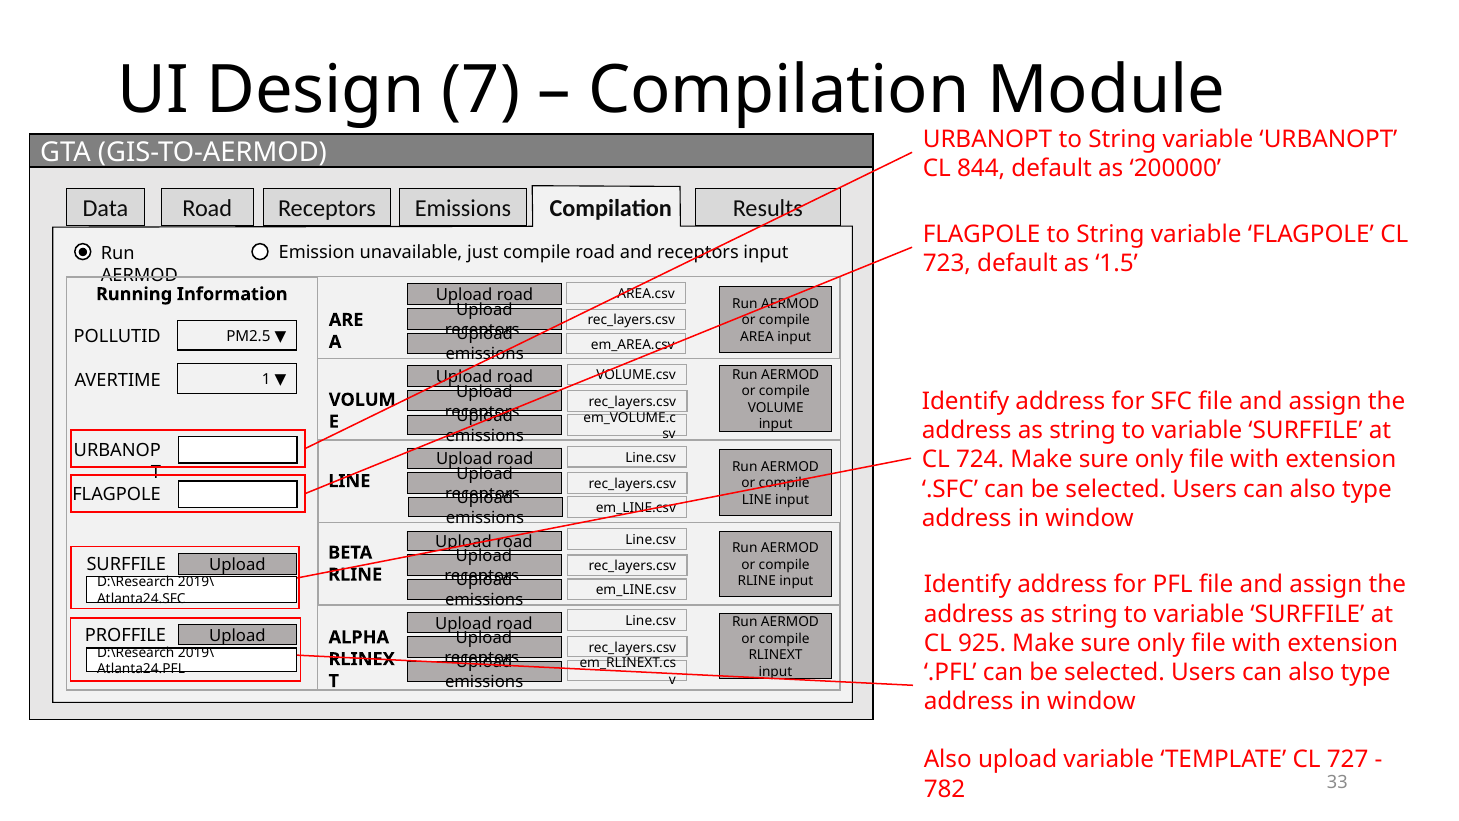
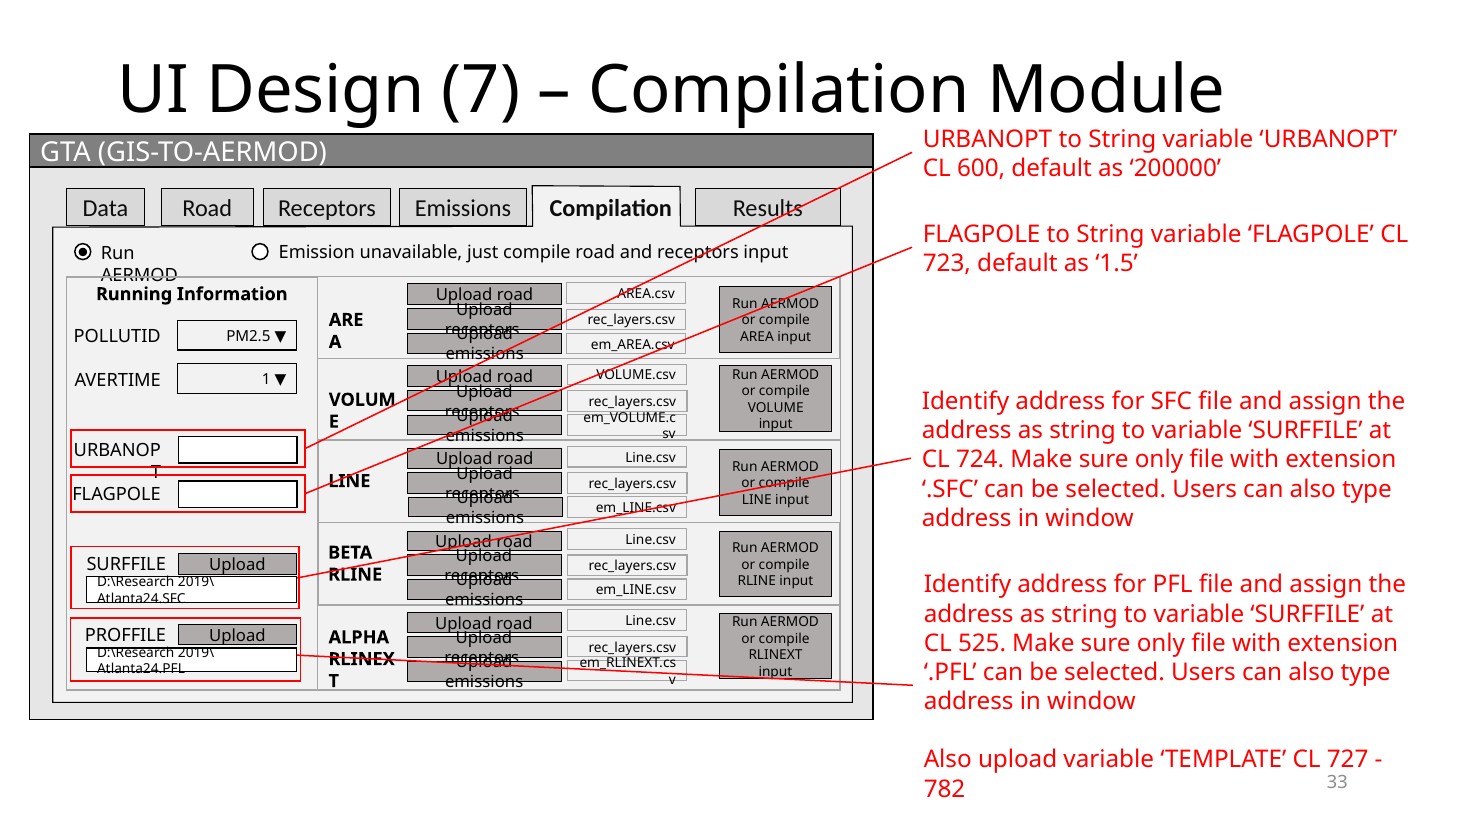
844: 844 -> 600 (981, 169)
925: 925 -> 525 (982, 643)
